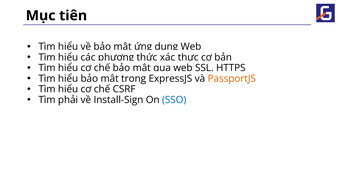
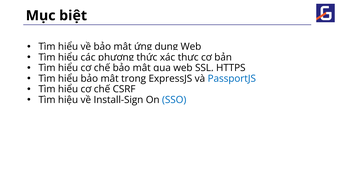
tiên: tiên -> biệt (73, 16)
PassportJS colour: orange -> blue (232, 79)
phải: phải -> hiệu (68, 100)
